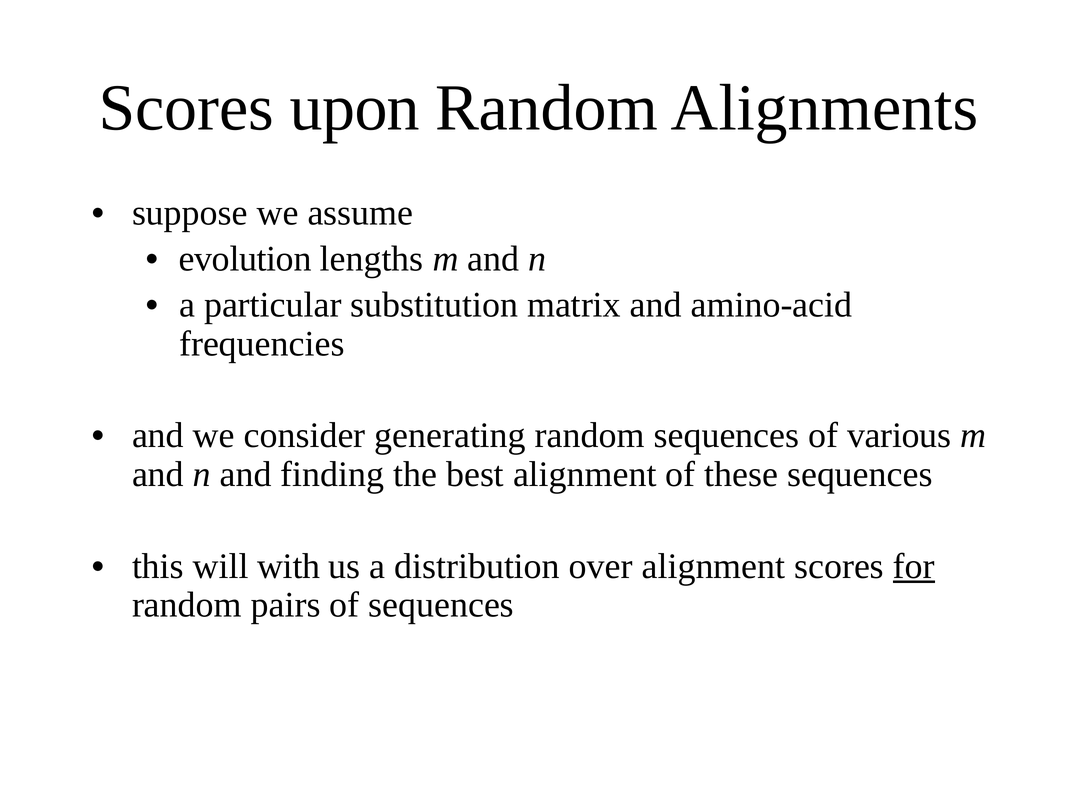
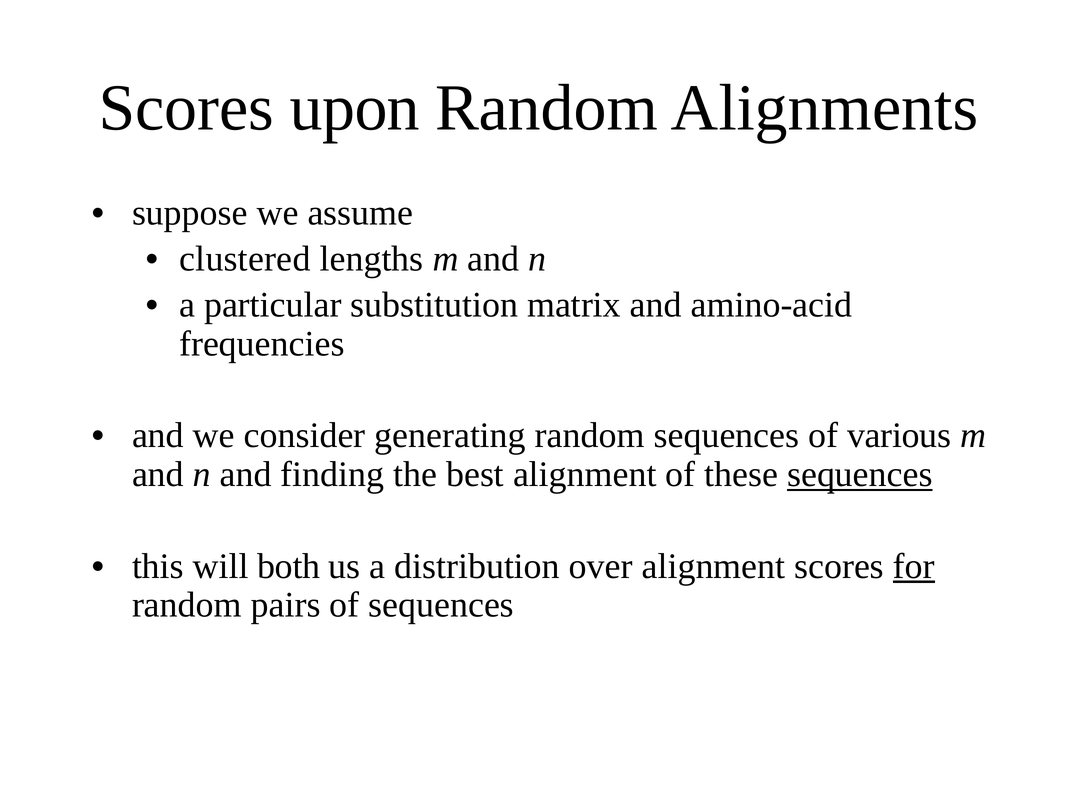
evolution: evolution -> clustered (245, 259)
sequences underline: none -> present (860, 475)
with: with -> both (289, 567)
